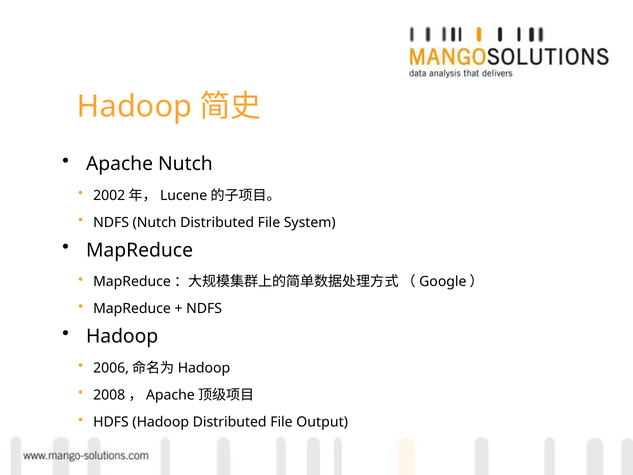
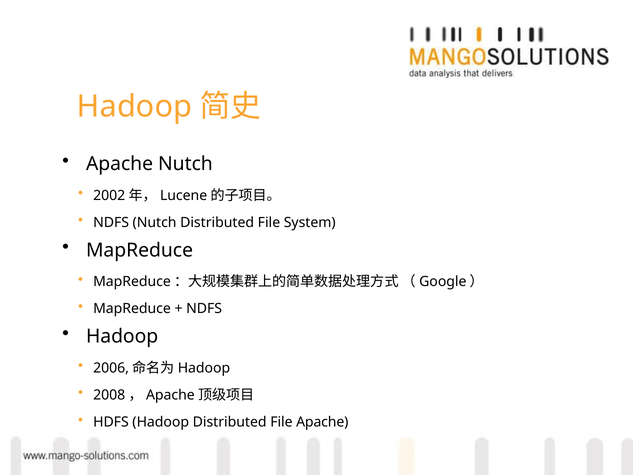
File Output: Output -> Apache (322, 422)
